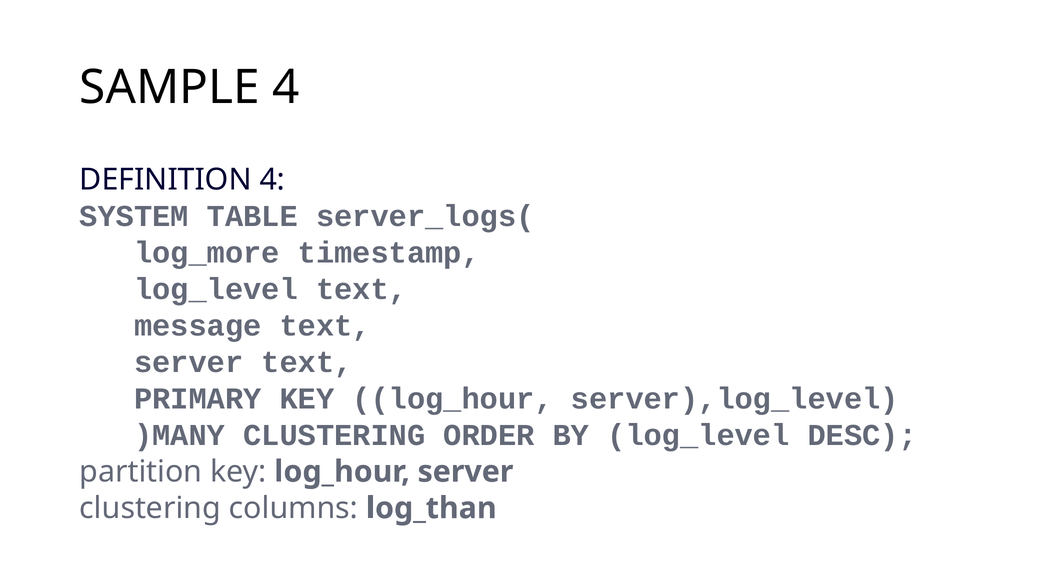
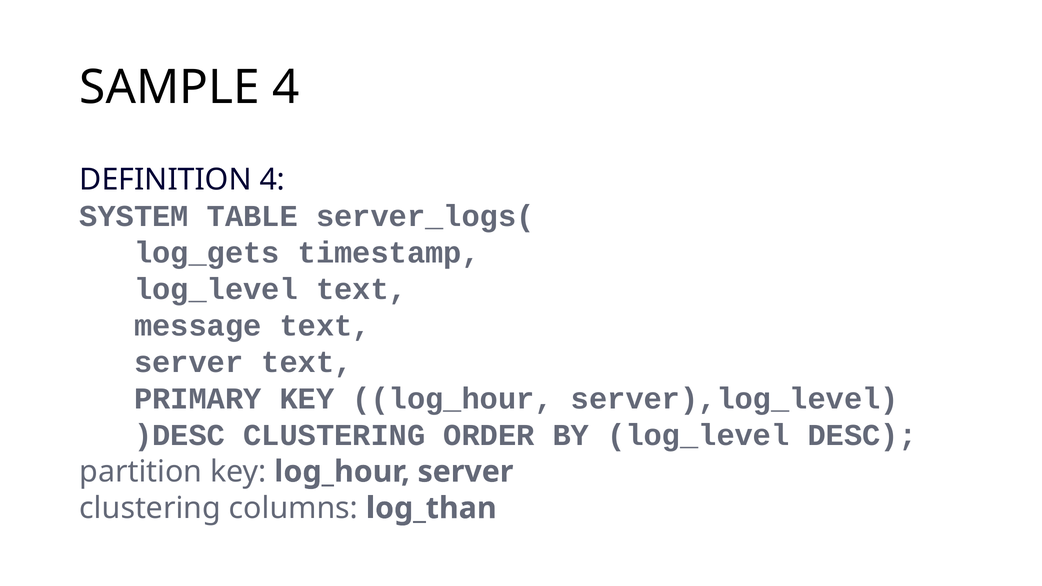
log_more: log_more -> log_gets (207, 253)
)MANY: )MANY -> )DESC (180, 435)
